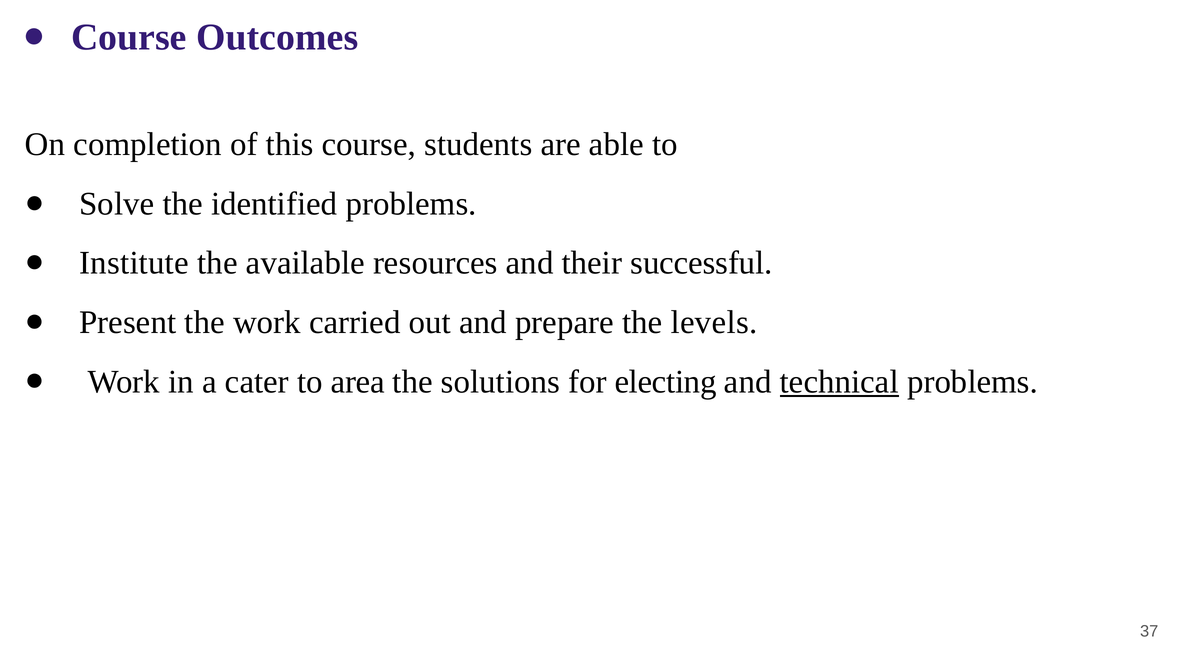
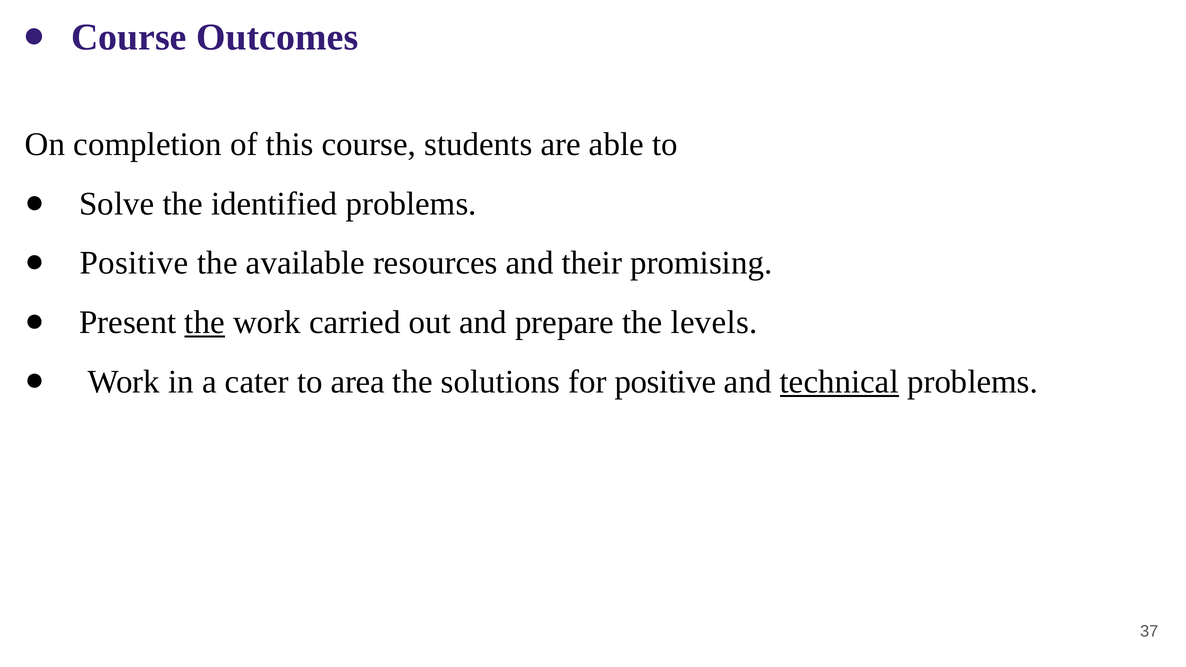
Institute: Institute -> Positive (134, 263)
successful: successful -> promising (701, 263)
the underline: none -> present (205, 322)
for electing: electing -> positive (666, 382)
